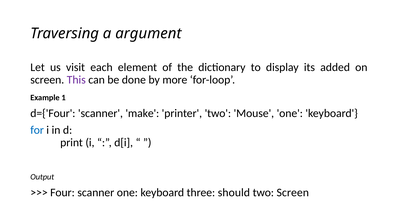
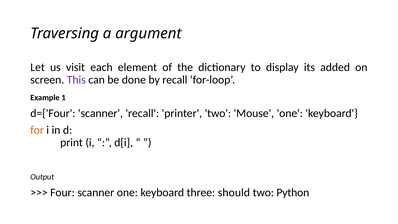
by more: more -> recall (175, 80)
scanner make: make -> recall (142, 113)
for colour: blue -> orange (37, 130)
two Screen: Screen -> Python (293, 192)
